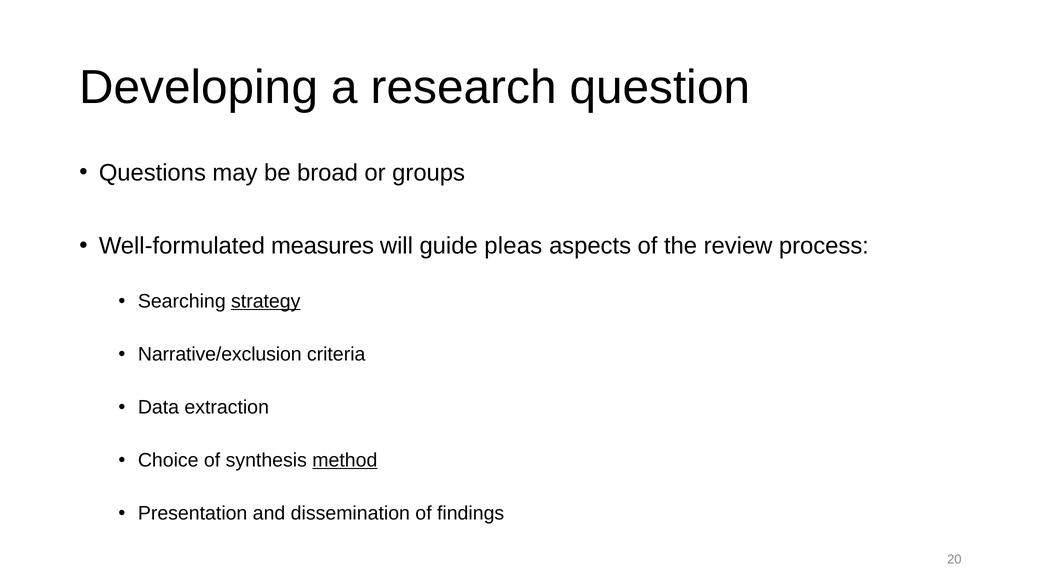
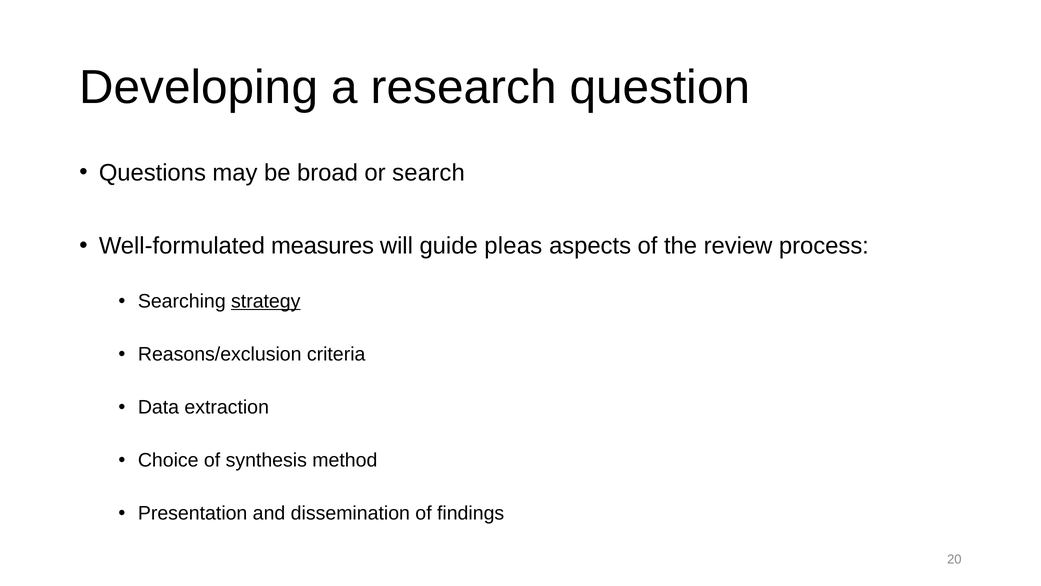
groups: groups -> search (429, 172)
Narrative/exclusion: Narrative/exclusion -> Reasons/exclusion (220, 354)
method underline: present -> none (345, 460)
